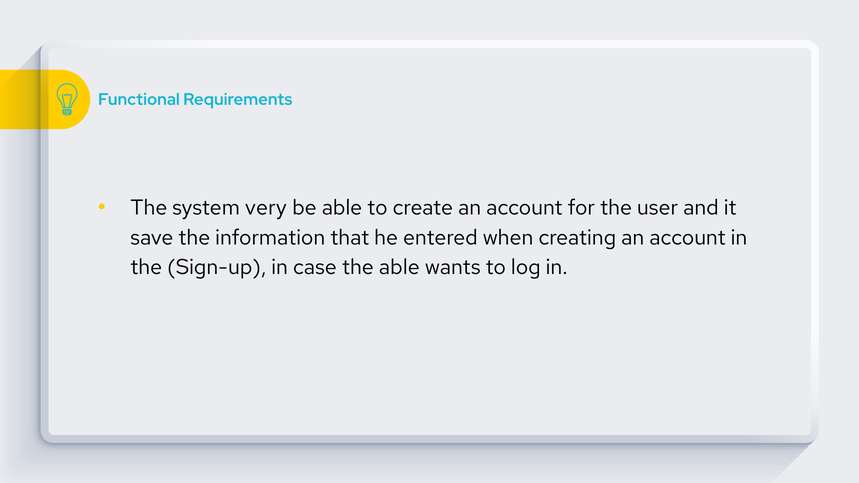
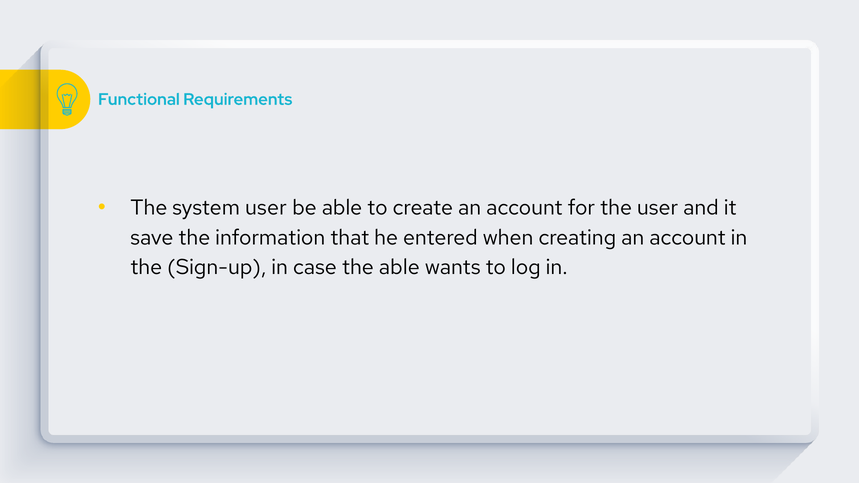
system very: very -> user (266, 208)
